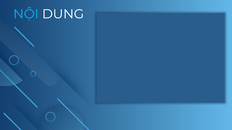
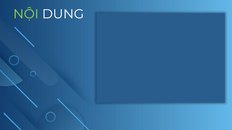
NỘI colour: light blue -> light green (26, 14)
